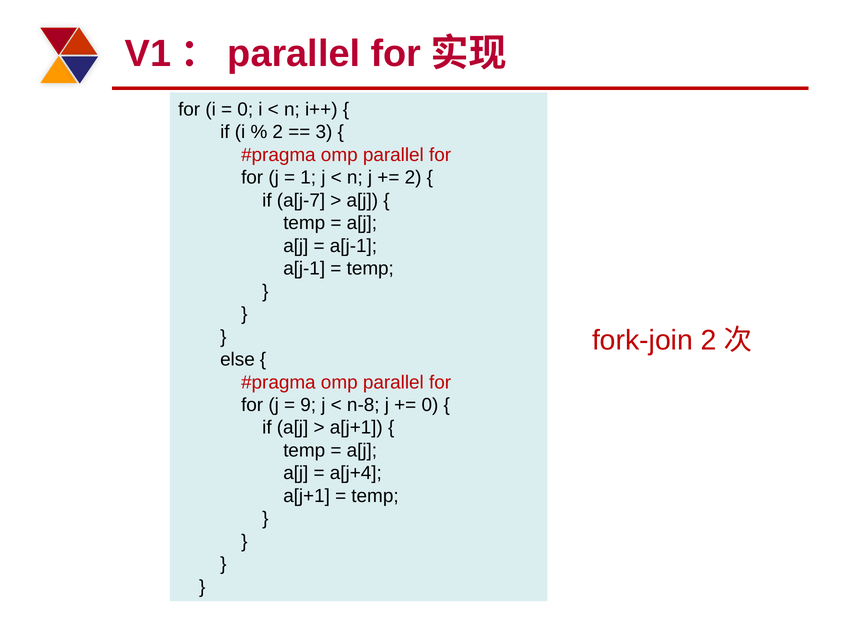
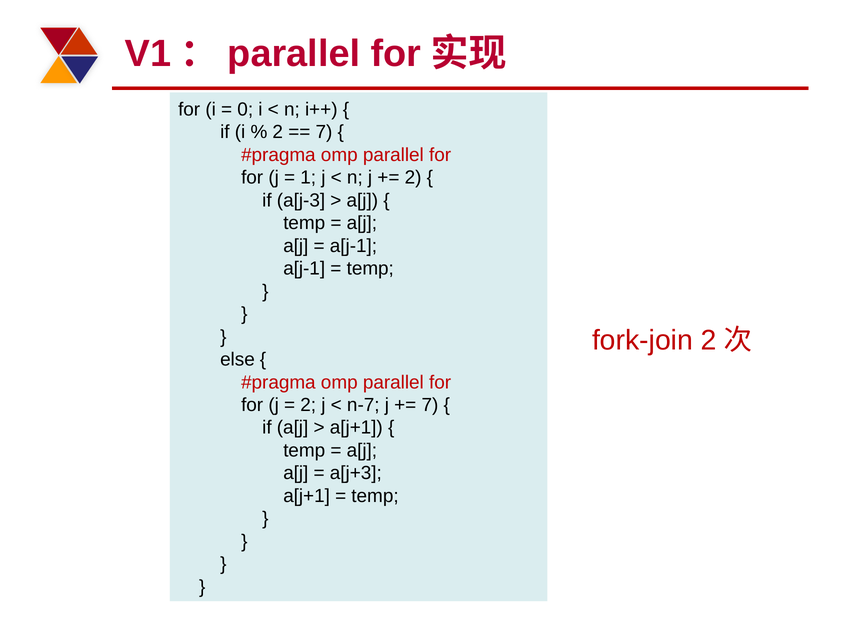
3: 3 -> 7 (324, 132)
a[j-7: a[j-7 -> a[j-3 (301, 200)
9: 9 -> 2 (308, 405)
n-8: n-8 -> n-7 (363, 405)
0: 0 -> 7 (430, 405)
a[j+4: a[j+4 -> a[j+3 (356, 473)
